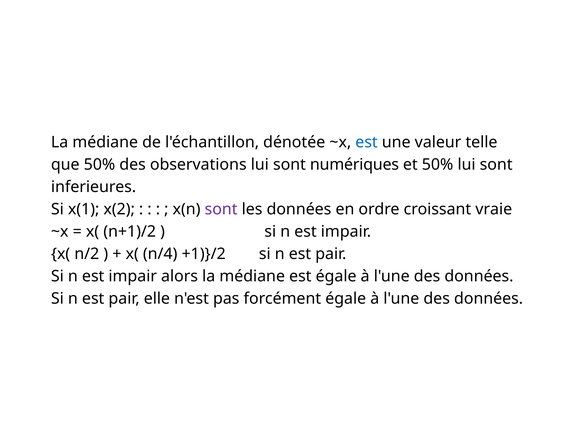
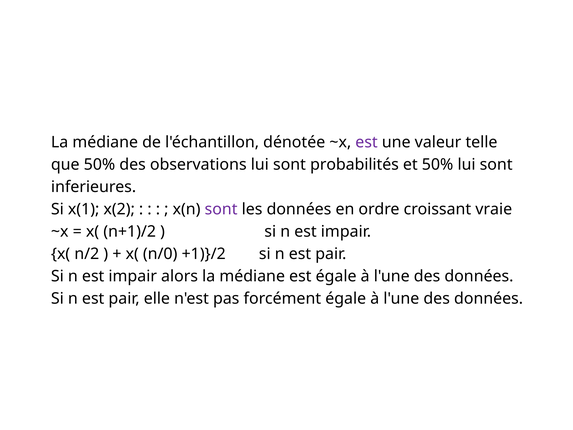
est colour: blue -> purple (367, 142)
numériques: numériques -> probabilités (354, 165)
n/4: n/4 -> n/0 (160, 254)
